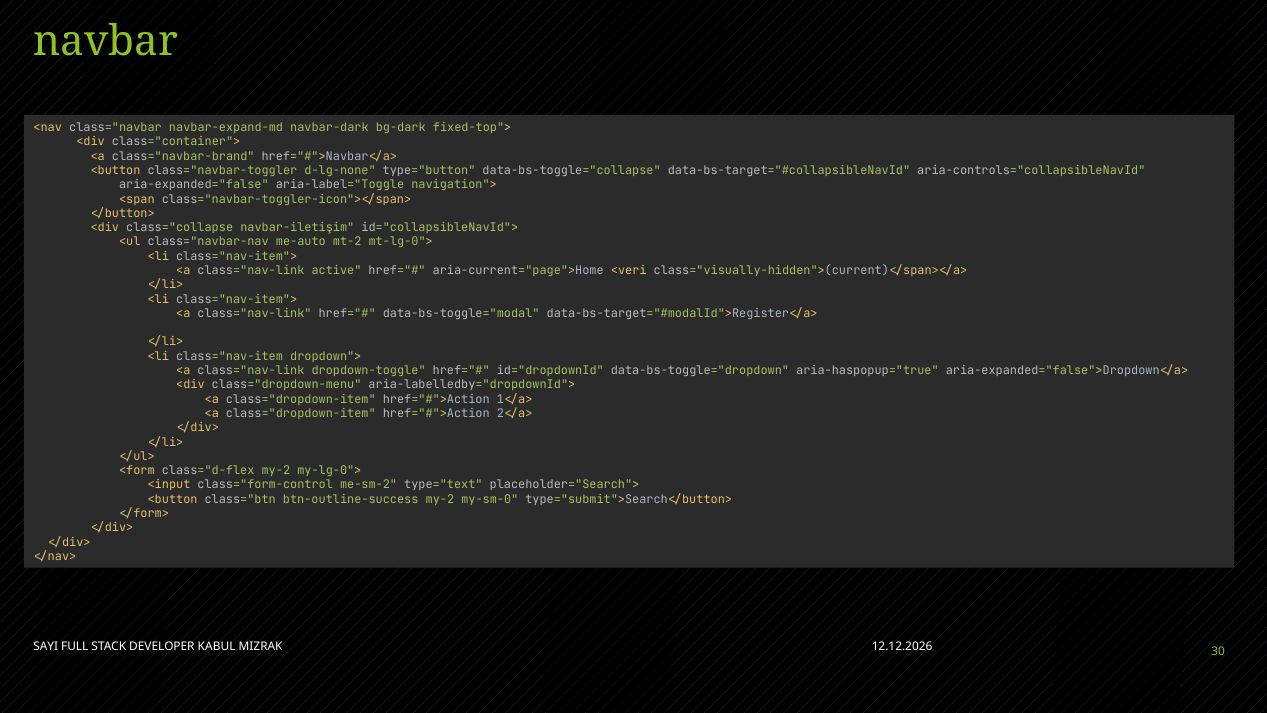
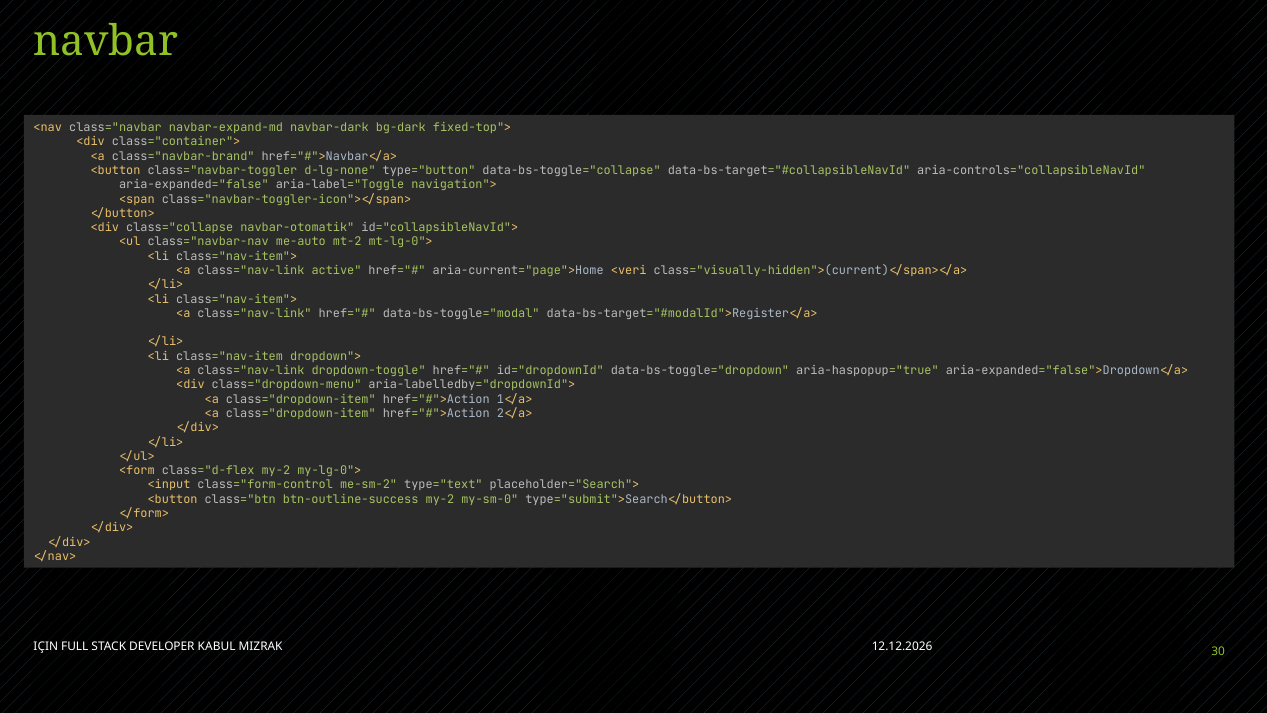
navbar-iletişim: navbar-iletişim -> navbar-otomatik (297, 228)
SAYI: SAYI -> IÇIN (46, 647)
